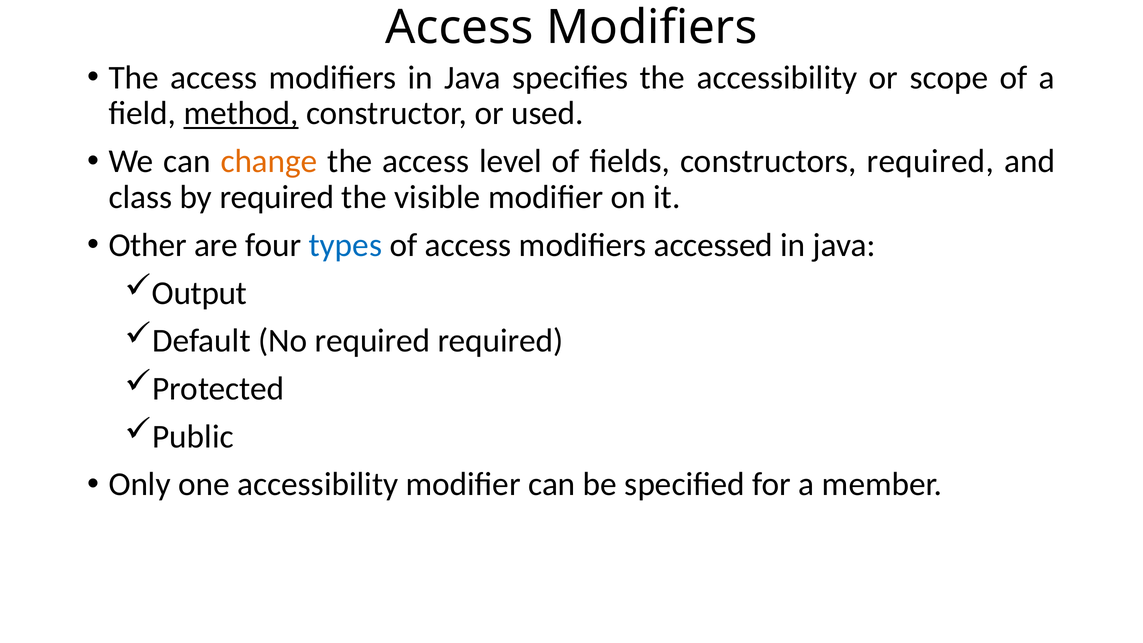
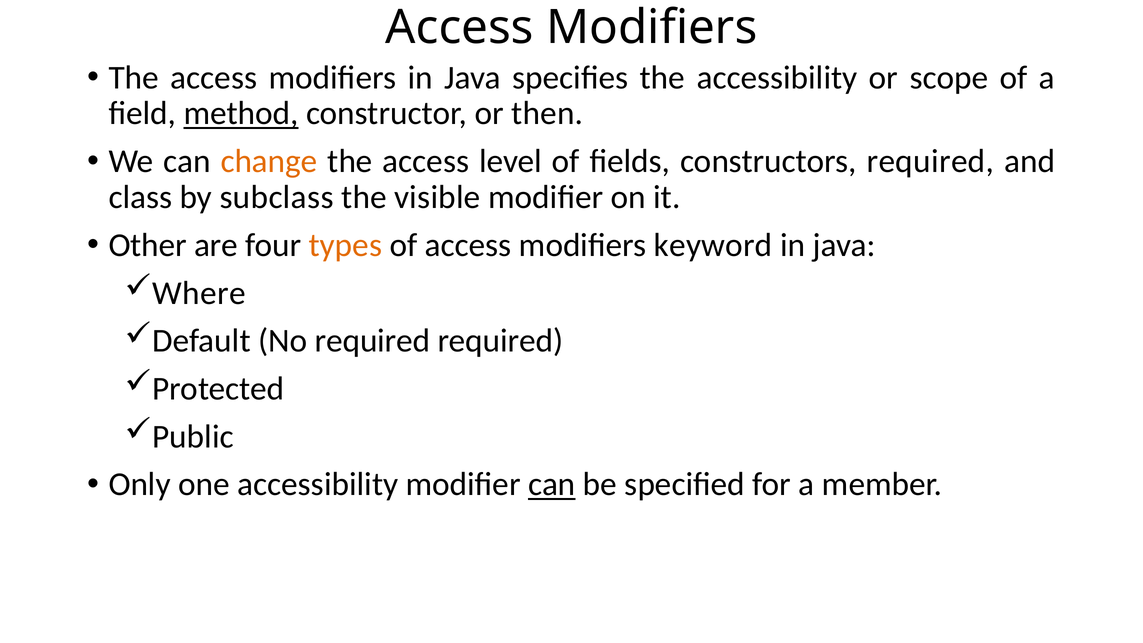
used: used -> then (547, 113)
by required: required -> subclass (277, 197)
types colour: blue -> orange (345, 245)
accessed: accessed -> keyword (713, 245)
Output: Output -> Where (199, 293)
can underline: none -> present (552, 484)
